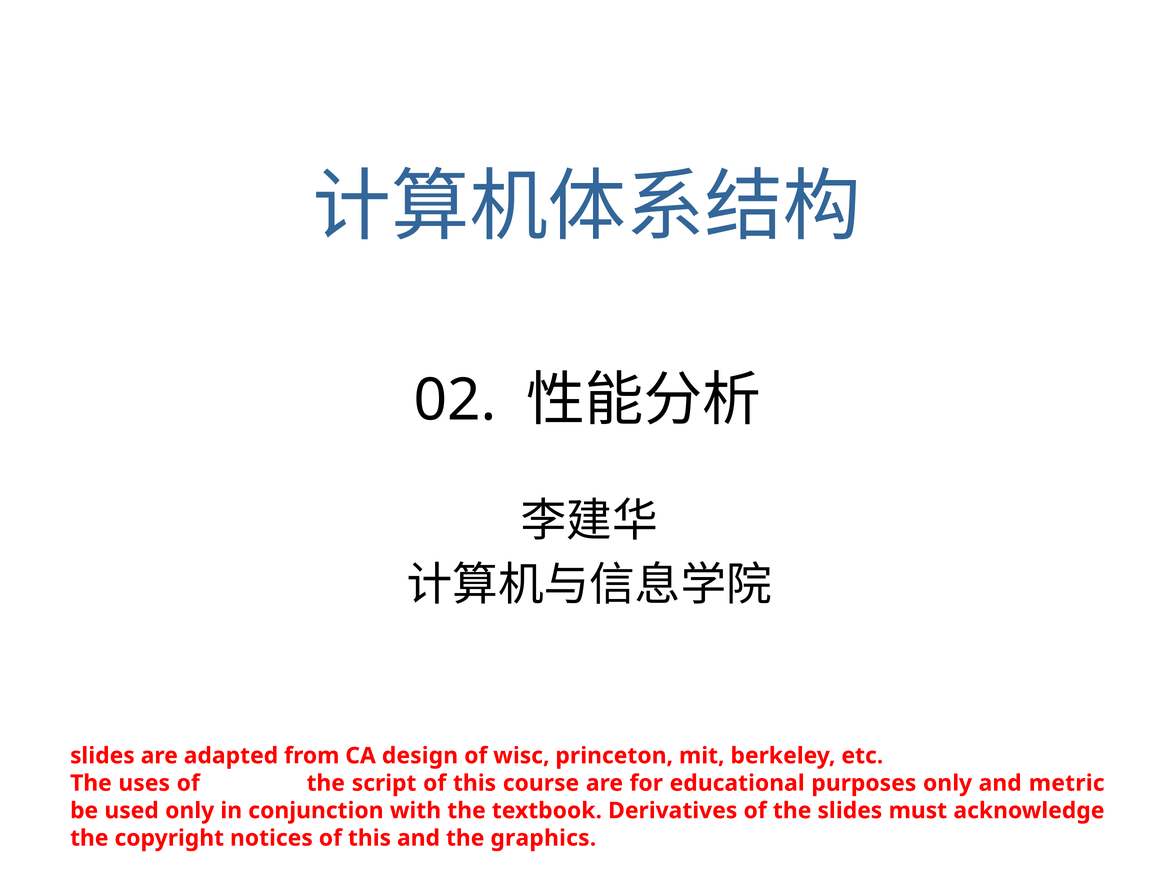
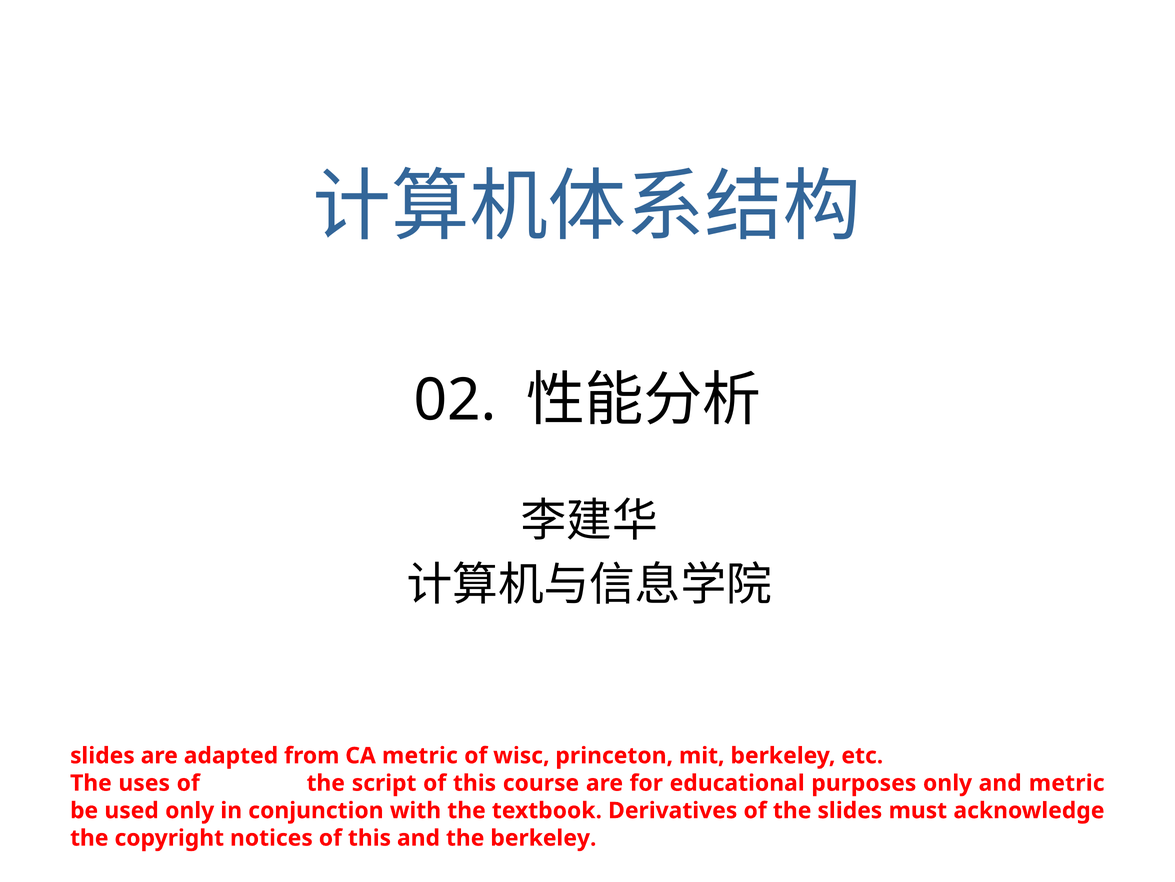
CA design: design -> metric (420, 755)
the graphics: graphics -> berkeley (543, 837)
